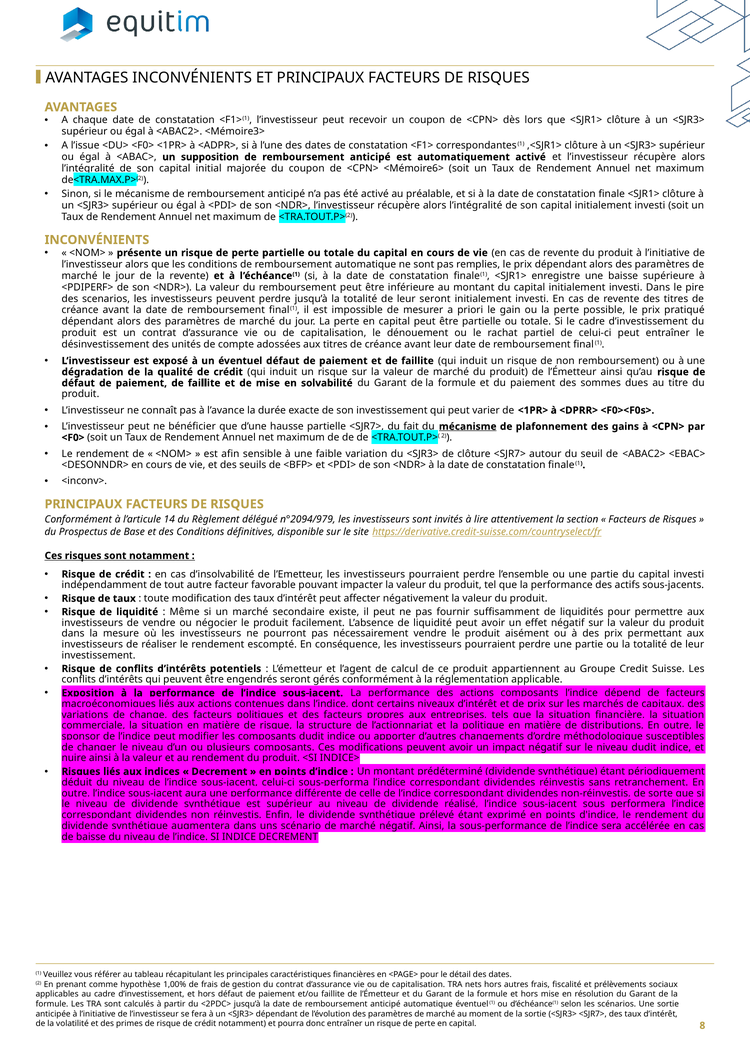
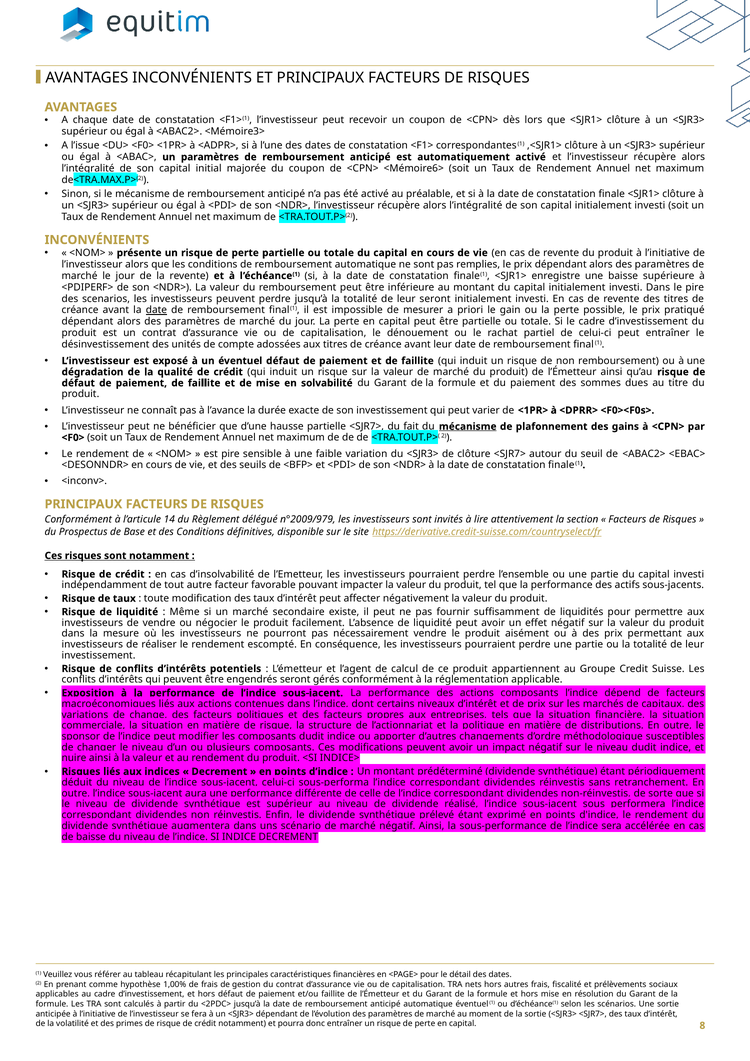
un supposition: supposition -> paramètres (210, 157)
date underline: none -> present (156, 310)
est afin: afin -> pire (230, 454)
n°2094/979: n°2094/979 -> n°2009/979 (308, 519)
